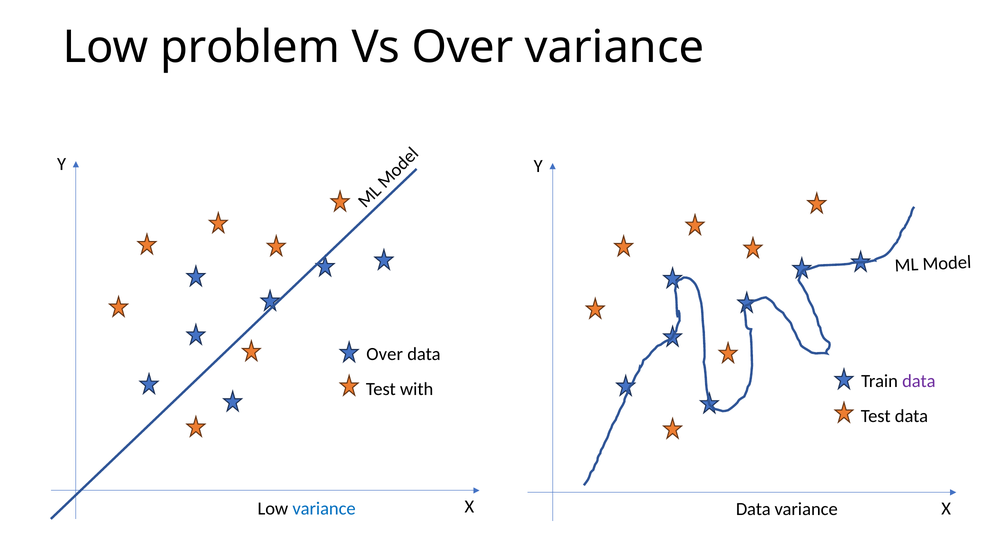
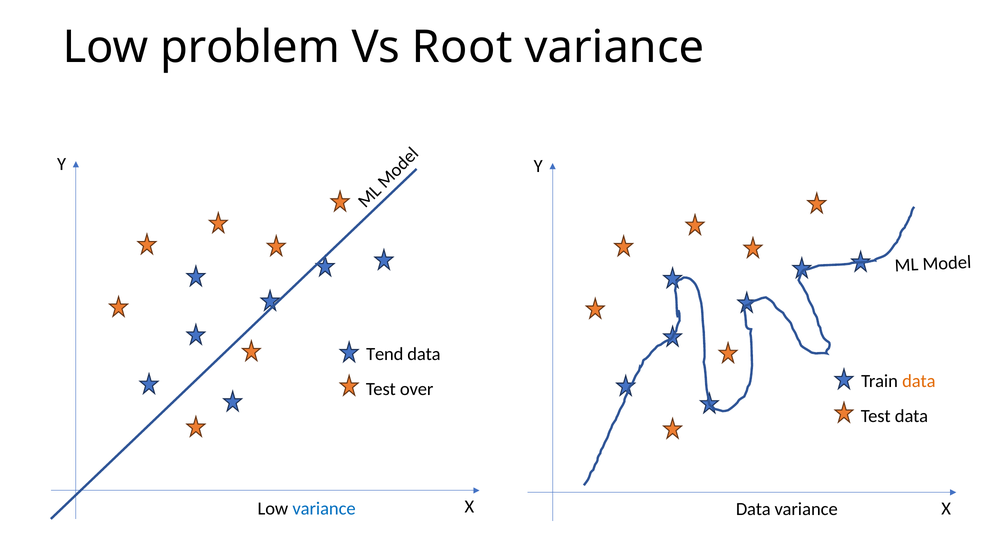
Vs Over: Over -> Root (462, 47)
Over: Over -> Tend (385, 354)
data colour: purple -> orange (919, 381)
with: with -> over (417, 389)
